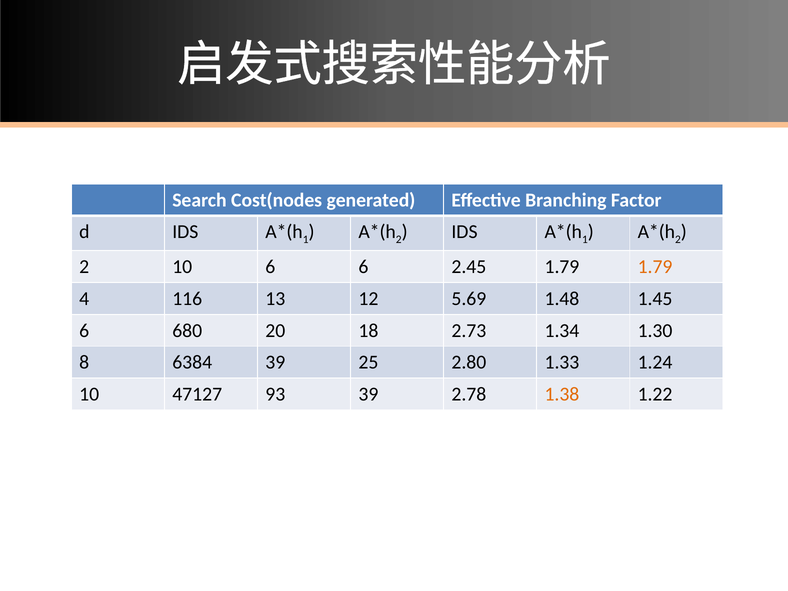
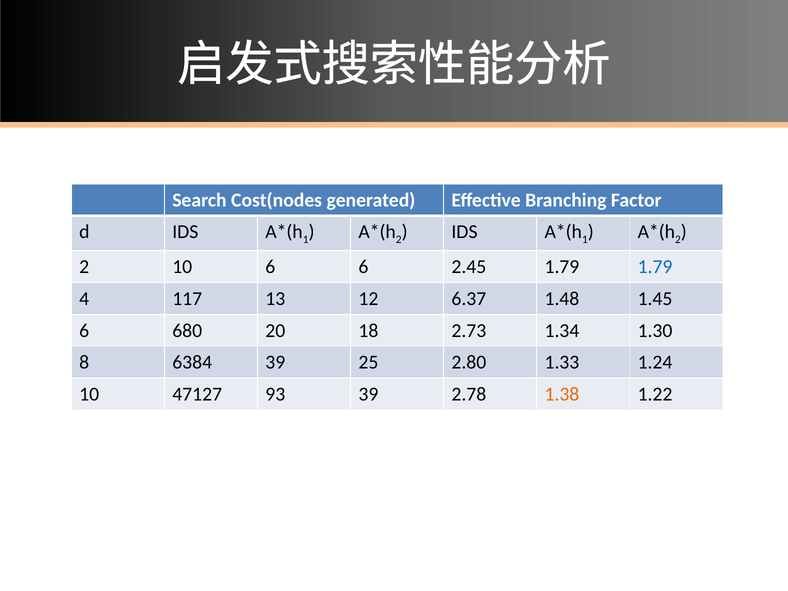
1.79 colour: orange -> blue (655, 267)
116: 116 -> 117 (187, 299)
5.69: 5.69 -> 6.37 (469, 299)
